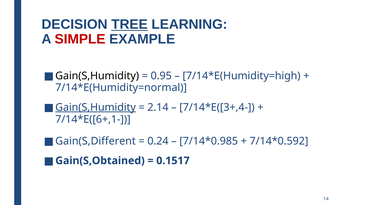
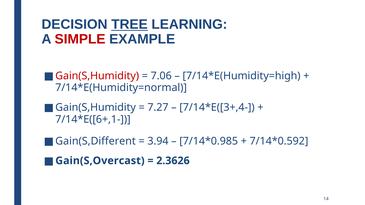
Gain(S,Humidity colour: black -> red (97, 76)
0.95: 0.95 -> 7.06 (161, 76)
Gain(S,Humidity underline: present -> none (96, 107)
2.14: 2.14 -> 7.27 (158, 107)
0.24: 0.24 -> 3.94 (158, 141)
Gain(S,Obtained: Gain(S,Obtained -> Gain(S,Overcast (100, 161)
0.1517: 0.1517 -> 2.3626 (173, 161)
